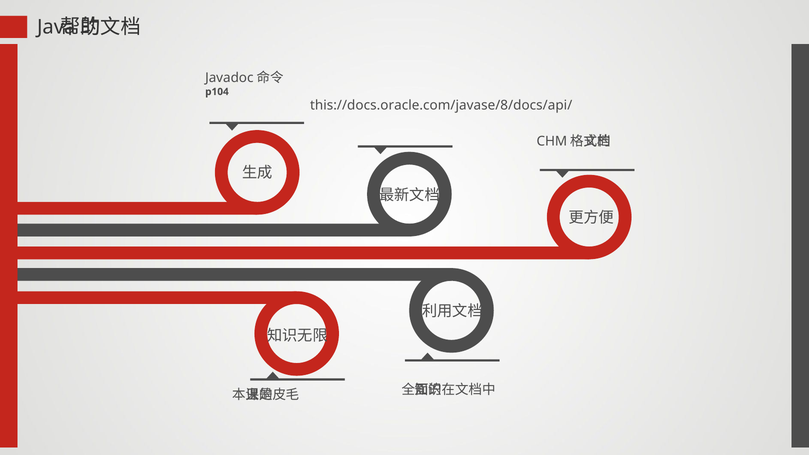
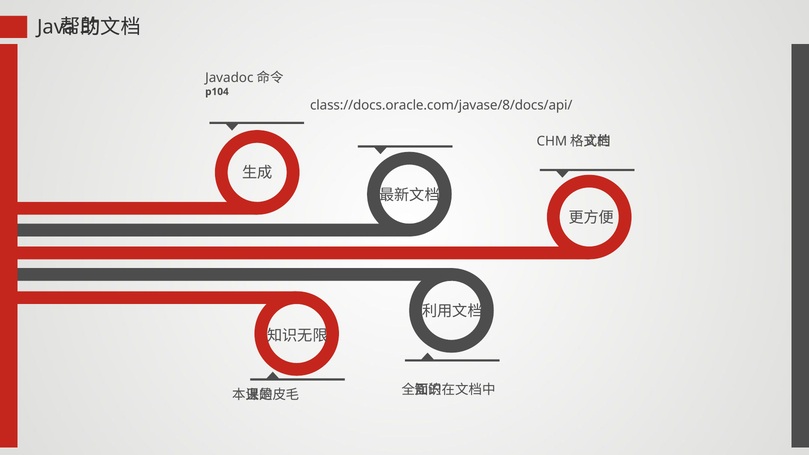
this://docs.oracle.com/javase/8/docs/api/: this://docs.oracle.com/javase/8/docs/api/ -> class://docs.oracle.com/javase/8/docs/api/ (441, 105)
